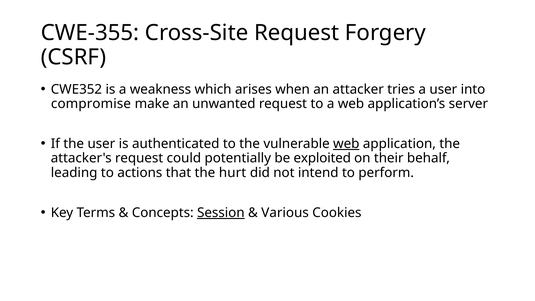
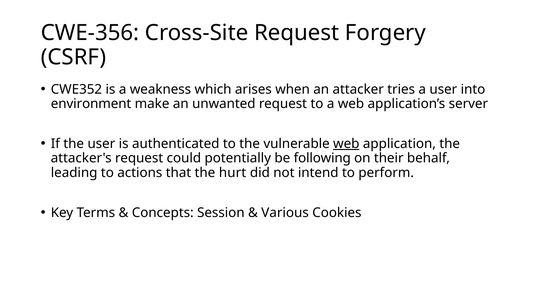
CWE-355: CWE-355 -> CWE-356 (90, 33)
compromise: compromise -> environment (91, 104)
exploited: exploited -> following (322, 158)
Session underline: present -> none (221, 213)
